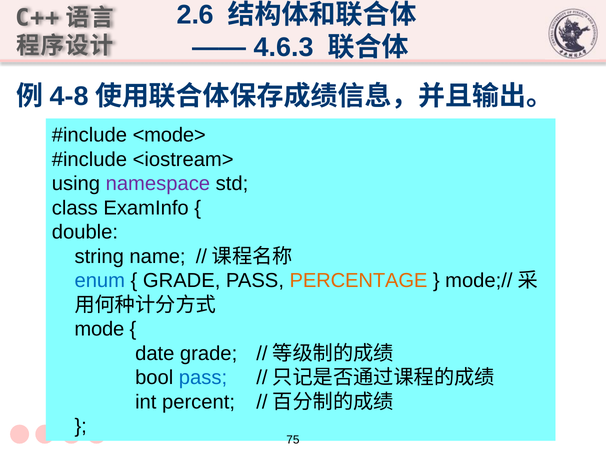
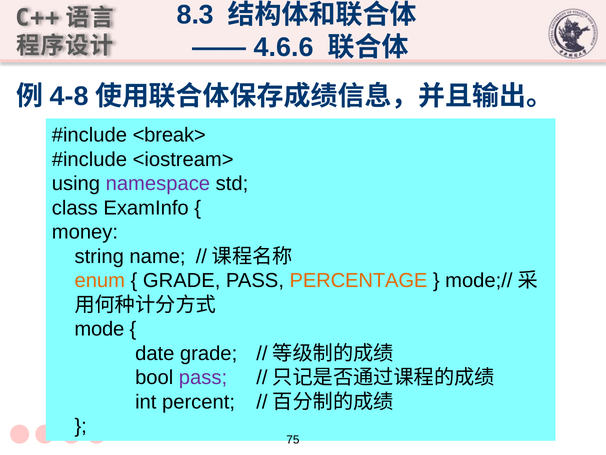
2.6: 2.6 -> 8.3 (195, 15)
4.6.3: 4.6.3 -> 4.6.6 (284, 47)
<mode>: <mode> -> <break> (169, 135)
double: double -> money (85, 232)
enum colour: blue -> orange (100, 280)
pass colour: blue -> purple (203, 377)
